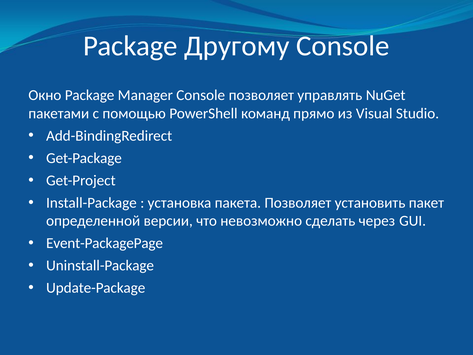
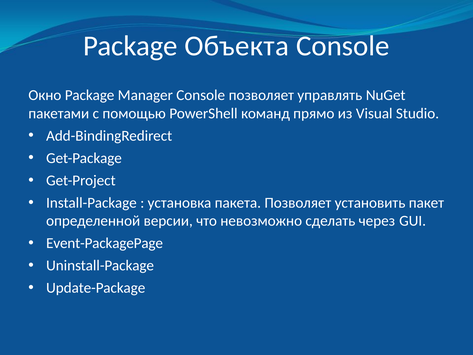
Другому: Другому -> Объекта (237, 46)
